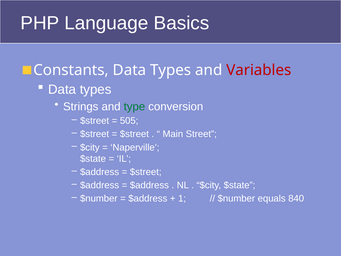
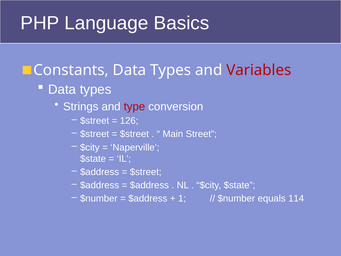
type colour: green -> red (134, 106)
505: 505 -> 126 (129, 121)
840: 840 -> 114 (296, 198)
